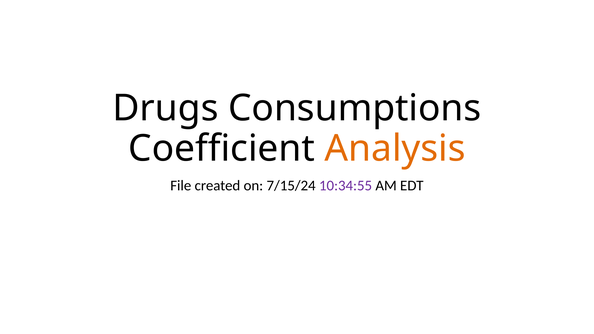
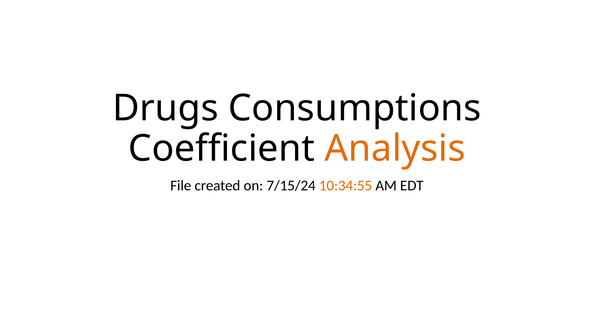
10:34:55 colour: purple -> orange (346, 186)
